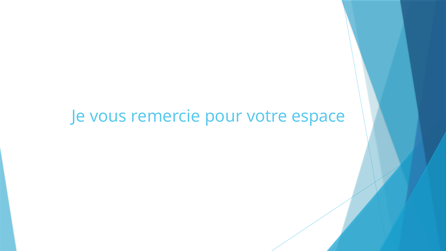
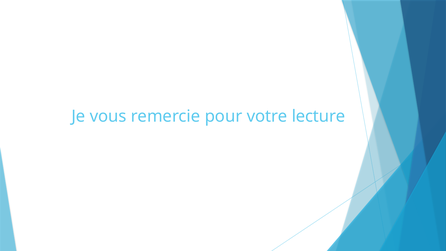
espace: espace -> lecture (318, 116)
